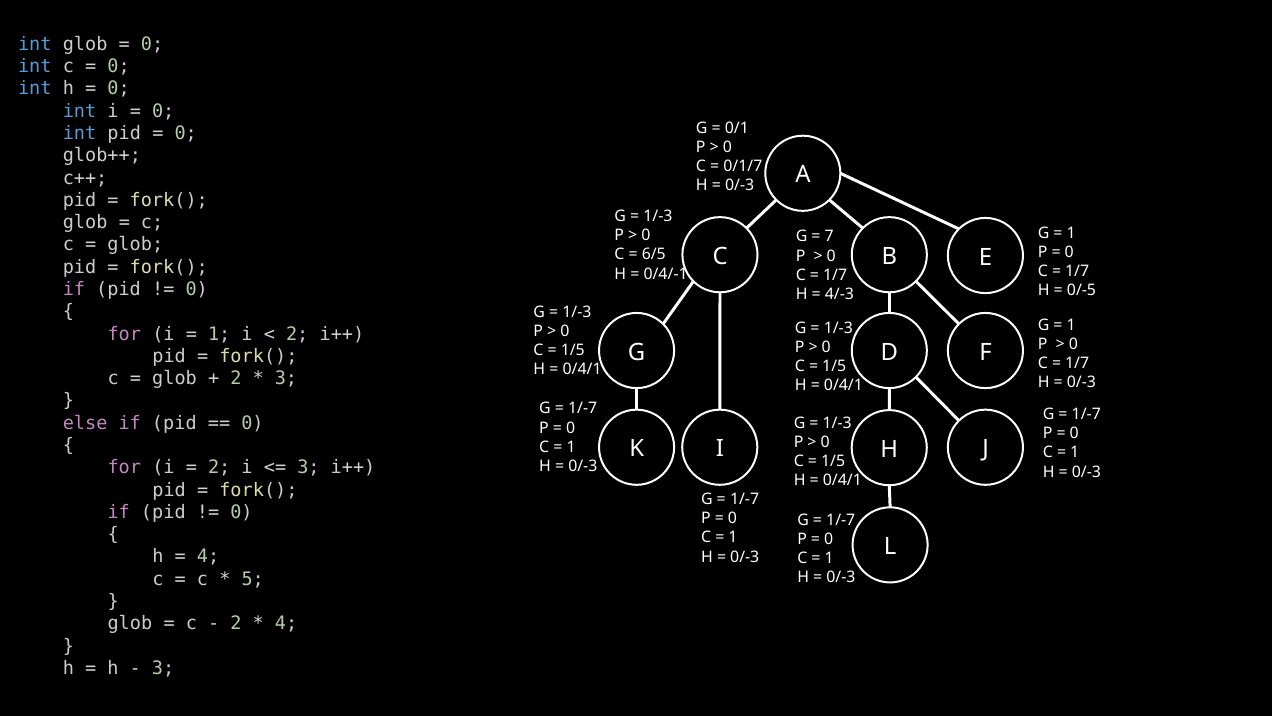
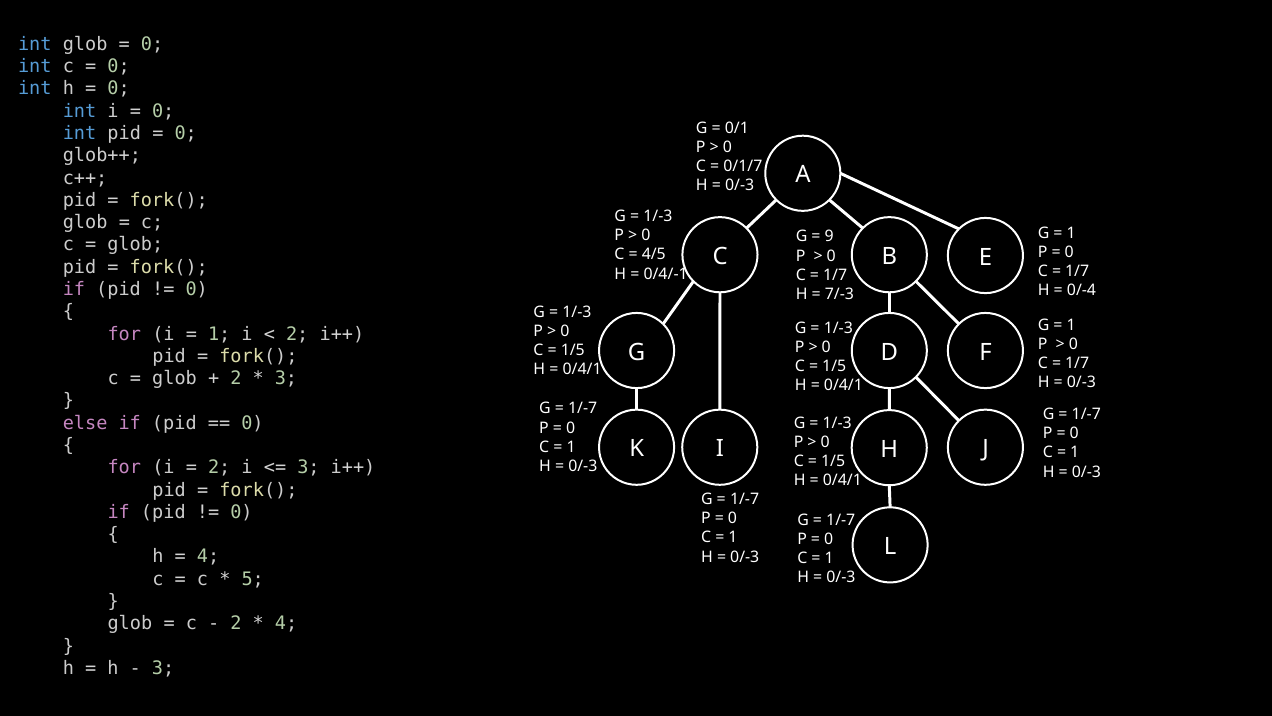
7: 7 -> 9 (829, 237)
6/5: 6/5 -> 4/5 (654, 255)
0/-5: 0/-5 -> 0/-4 (1082, 290)
4/-3: 4/-3 -> 7/-3 (839, 294)
